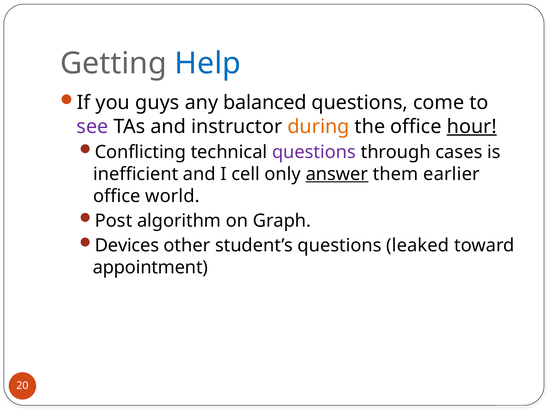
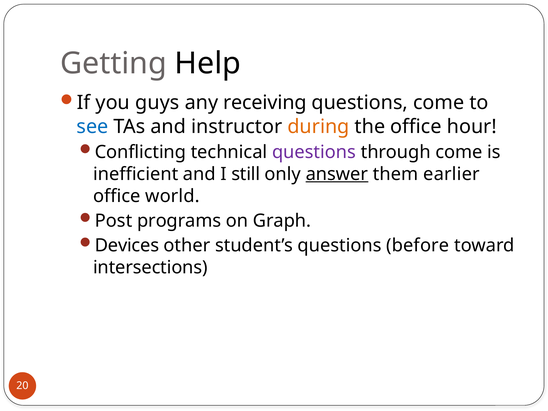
Help colour: blue -> black (208, 63)
balanced: balanced -> receiving (265, 103)
see colour: purple -> blue (93, 127)
hour underline: present -> none (472, 127)
through cases: cases -> come (459, 152)
cell: cell -> still (246, 174)
algorithm: algorithm -> programs (179, 221)
leaked: leaked -> before (418, 245)
appointment: appointment -> intersections (150, 267)
